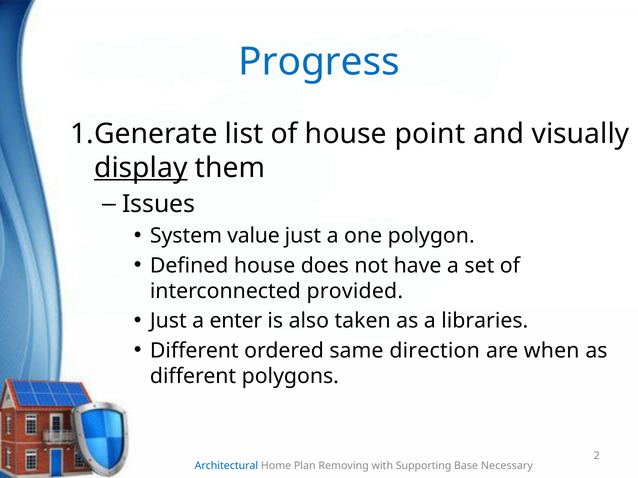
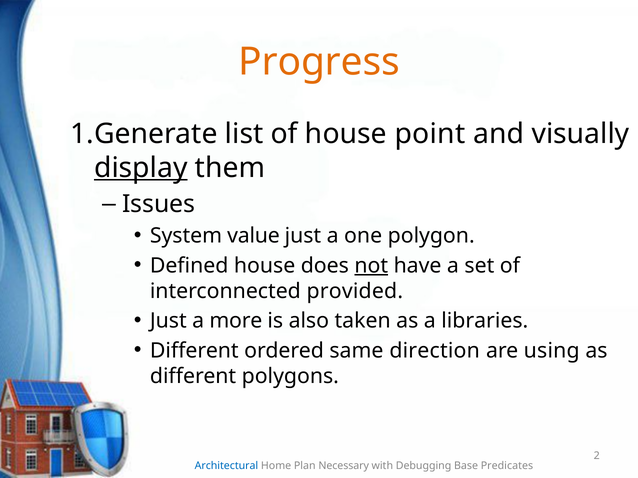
Progress colour: blue -> orange (319, 62)
not underline: none -> present (371, 266)
enter: enter -> more (236, 321)
when: when -> using (552, 351)
Removing: Removing -> Necessary (344, 466)
Supporting: Supporting -> Debugging (424, 466)
Necessary: Necessary -> Predicates (507, 466)
